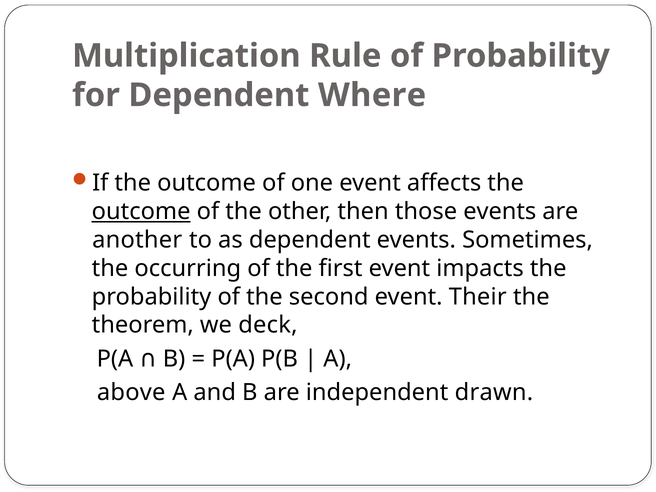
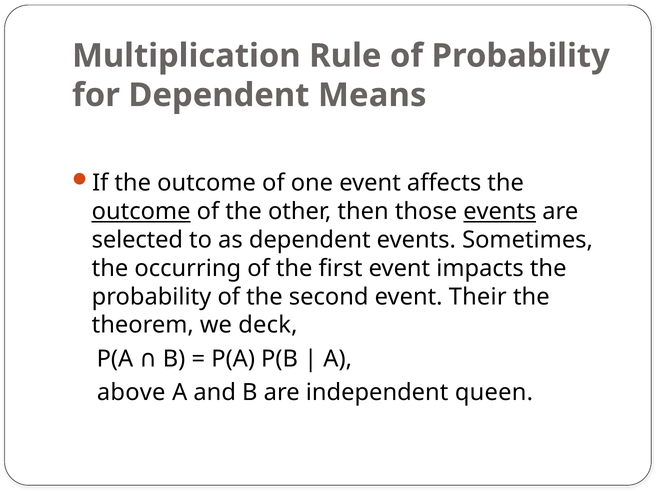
Where: Where -> Means (372, 95)
events underline: none -> present (500, 212)
another: another -> selected (137, 240)
drawn: drawn -> queen (494, 393)
